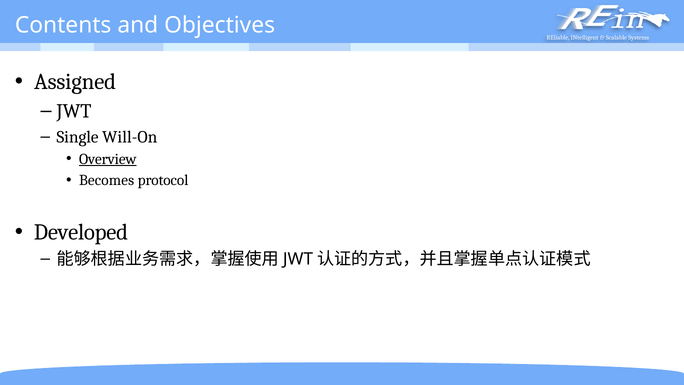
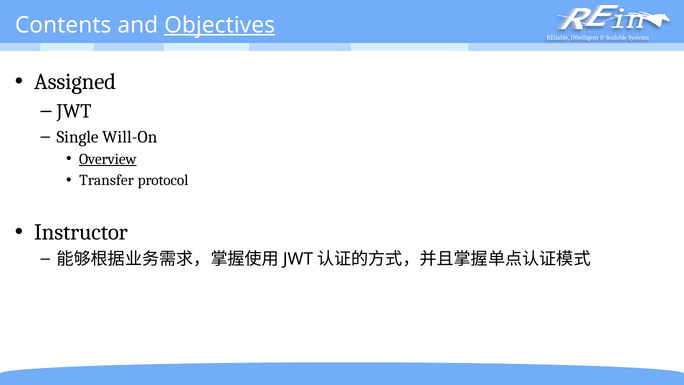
Objectives underline: none -> present (220, 25)
Becomes: Becomes -> Transfer (107, 180)
Developed: Developed -> Instructor (81, 232)
